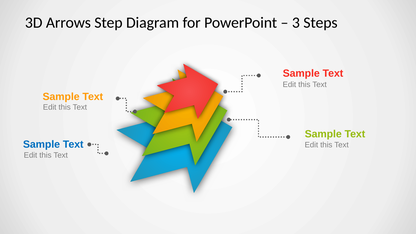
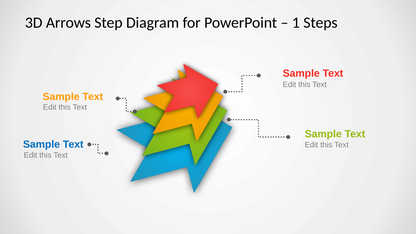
3: 3 -> 1 (296, 23)
